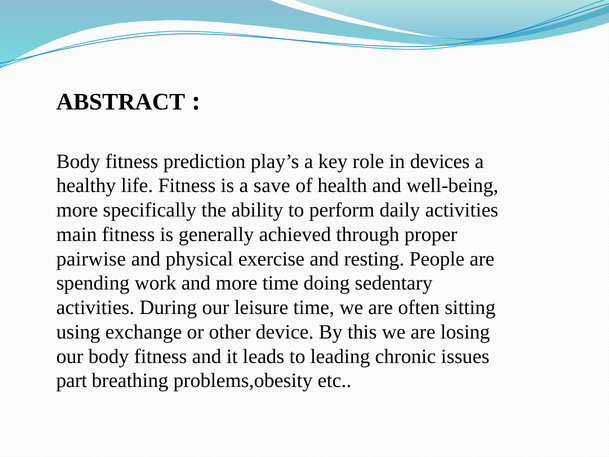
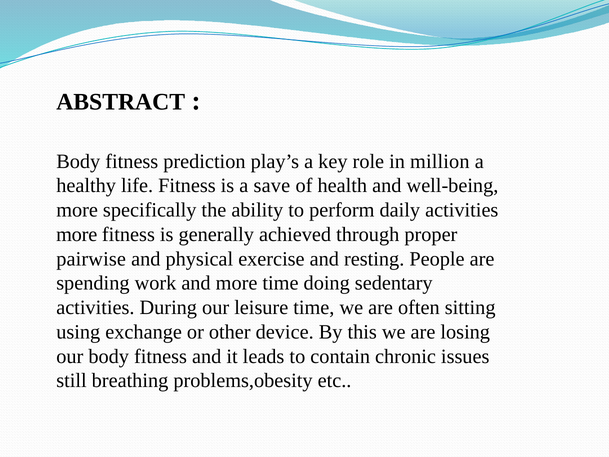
devices: devices -> million (440, 161)
main: main -> more (77, 234)
leading: leading -> contain (340, 356)
part: part -> still (71, 380)
